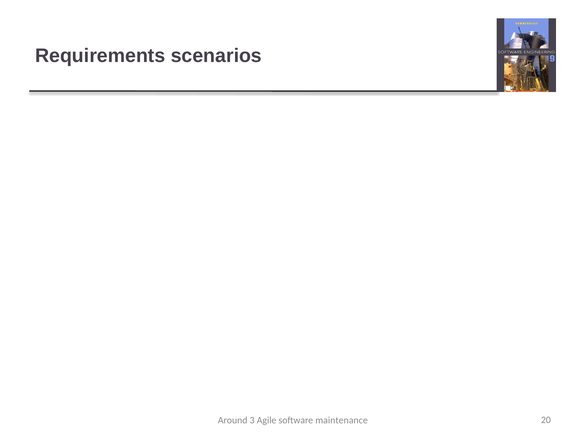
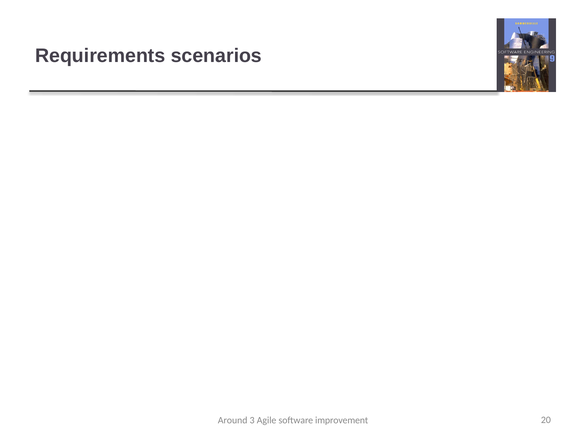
maintenance: maintenance -> improvement (342, 420)
